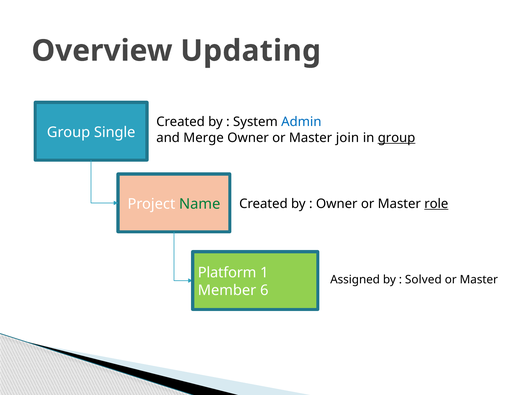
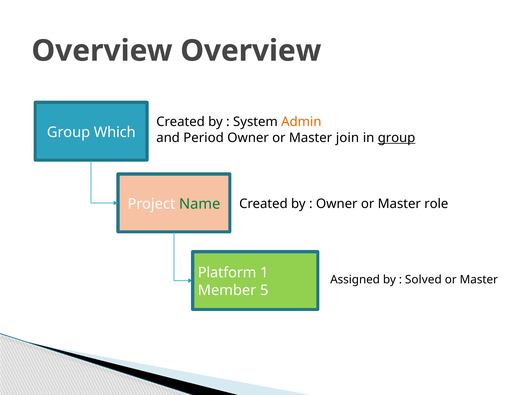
Overview Updating: Updating -> Overview (251, 51)
Admin colour: blue -> orange (301, 122)
Single: Single -> Which (115, 132)
Merge: Merge -> Period (204, 138)
role underline: present -> none (436, 203)
6: 6 -> 5 (264, 290)
